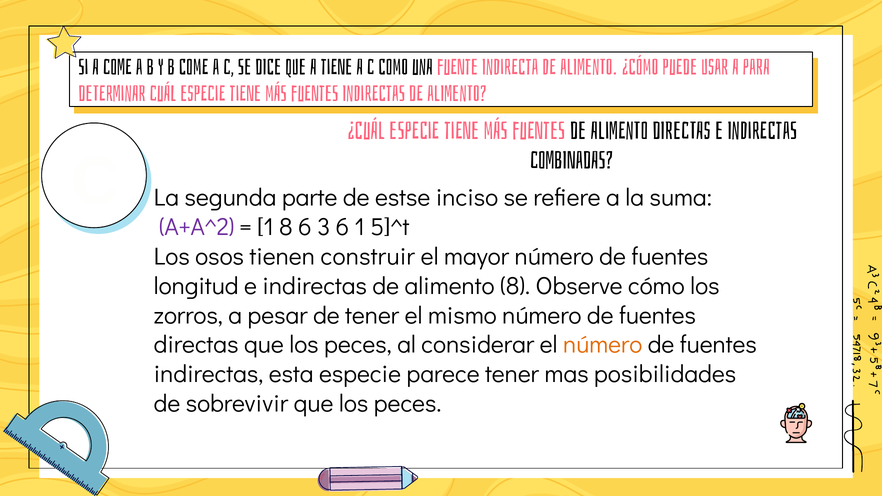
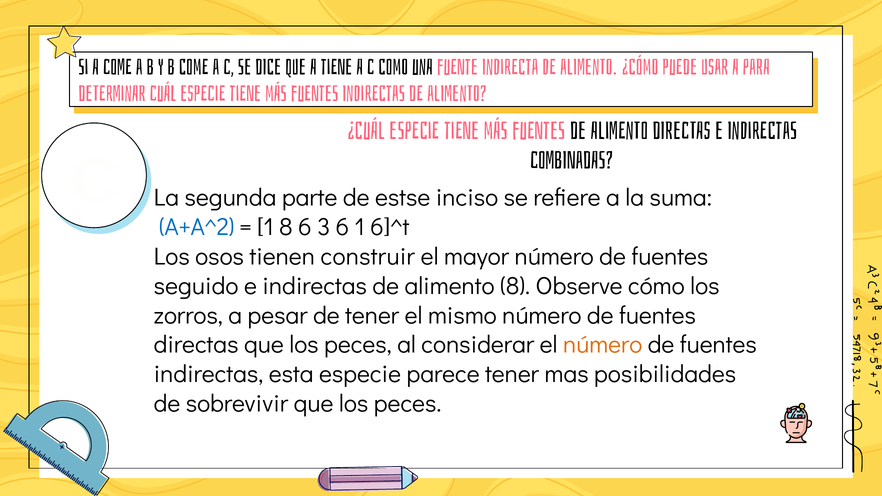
A+A^2 colour: purple -> blue (197, 227)
5]^t: 5]^t -> 6]^t (390, 227)
longitud: longitud -> seguido (196, 286)
